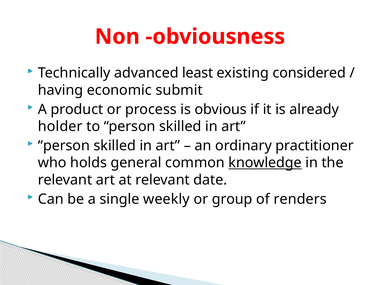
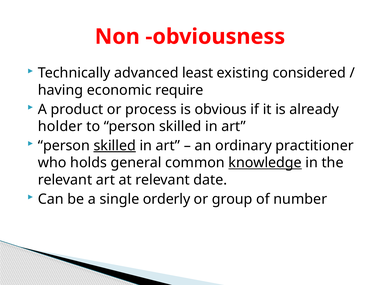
submit: submit -> require (179, 90)
skilled underline: none -> present (115, 146)
weekly: weekly -> orderly (167, 199)
renders: renders -> number (300, 199)
